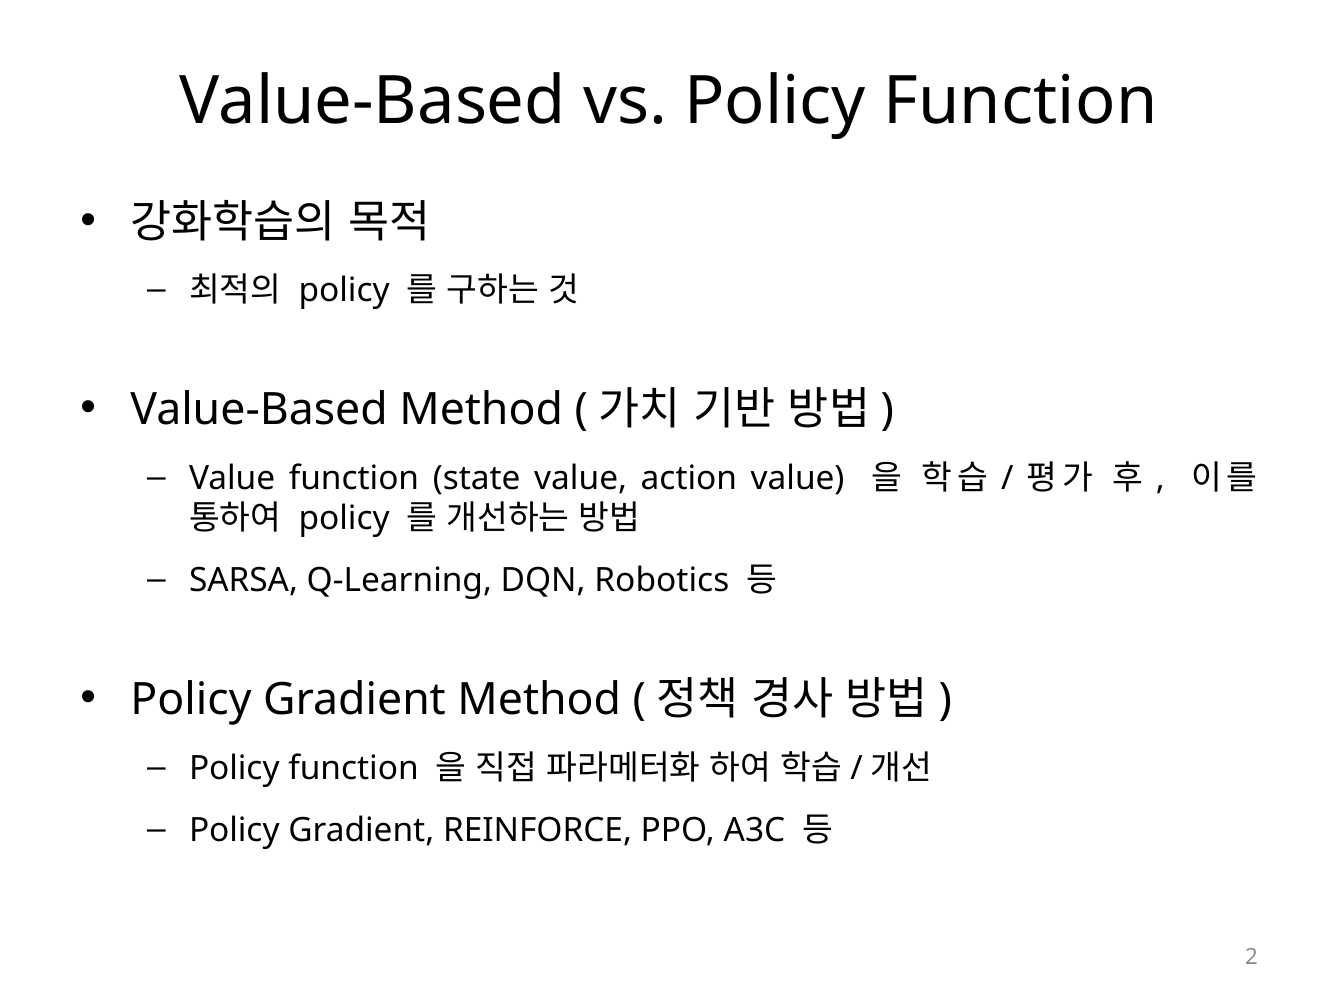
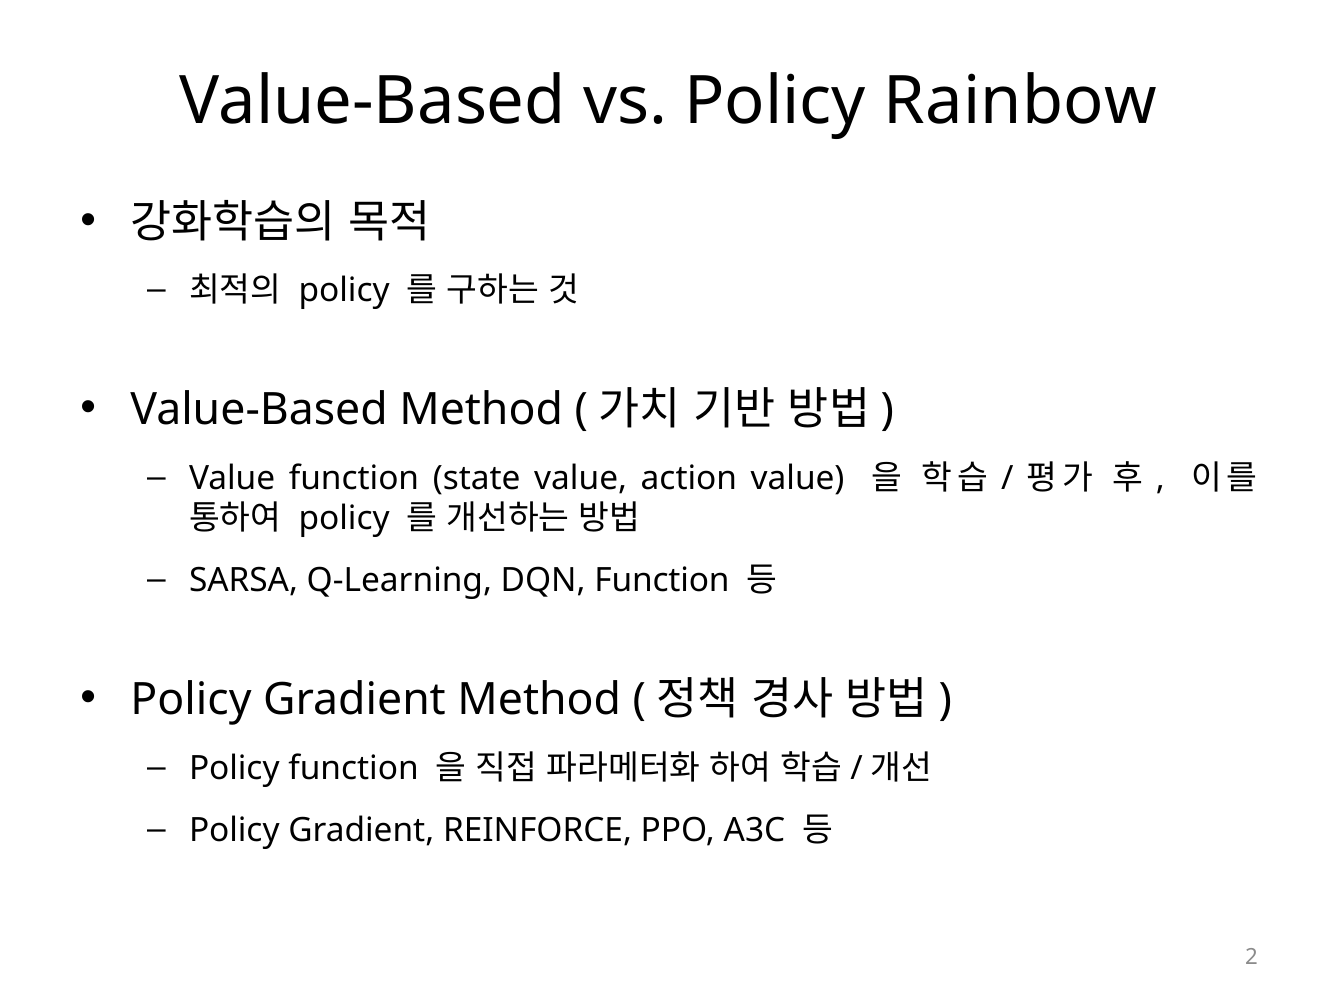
vs Policy Function: Function -> Rainbow (1020, 102)
DQN Robotics: Robotics -> Function (662, 580)
